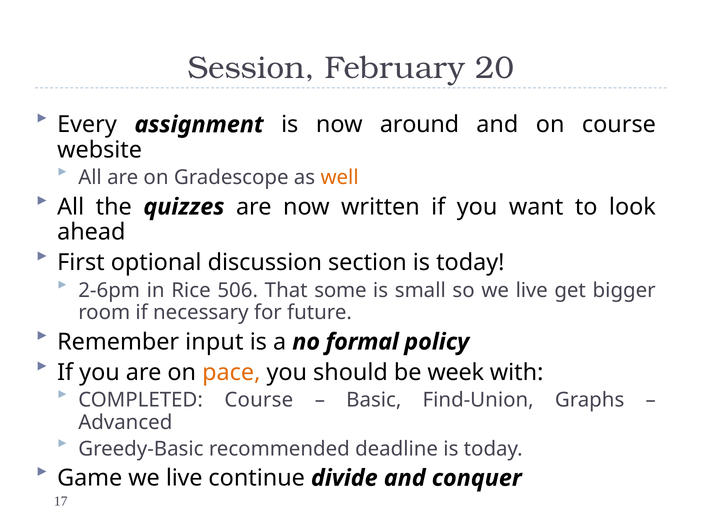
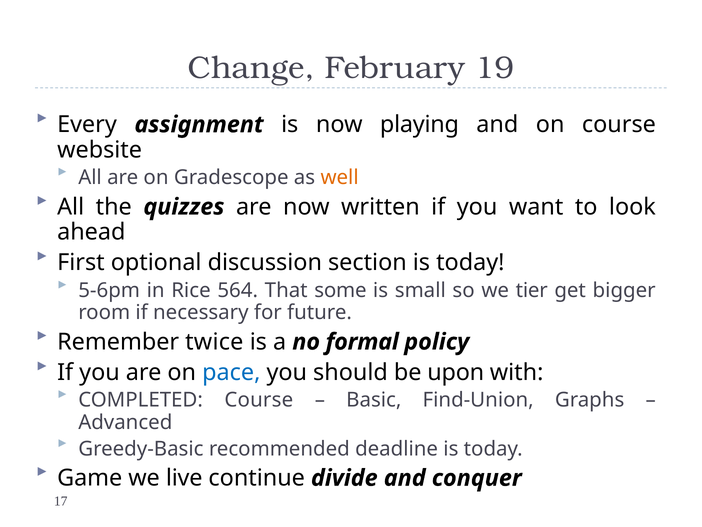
Session: Session -> Change (251, 68)
20: 20 -> 19 (495, 68)
around: around -> playing (419, 124)
2-6pm: 2-6pm -> 5-6pm (109, 290)
506: 506 -> 564 (238, 290)
so we live: live -> tier (532, 290)
input: input -> twice (214, 342)
pace colour: orange -> blue (231, 372)
week: week -> upon (456, 372)
